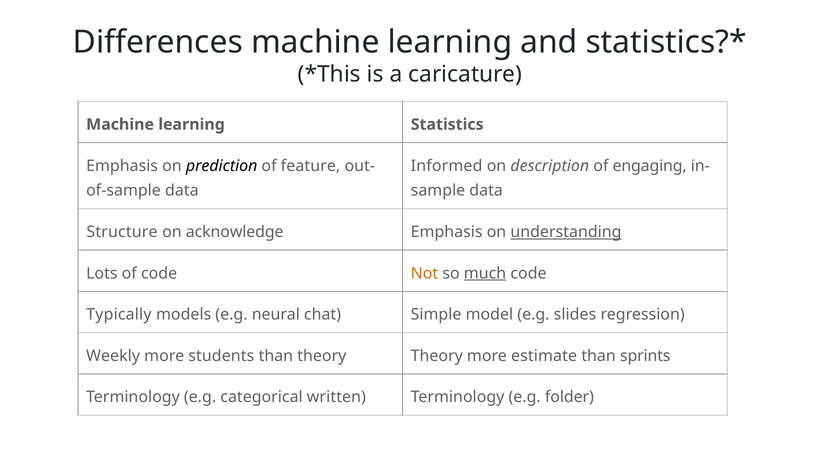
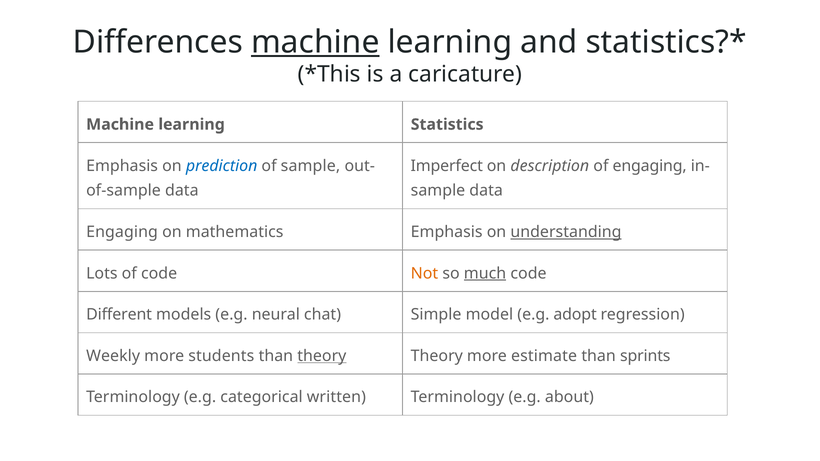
machine underline: none -> present (315, 42)
prediction colour: black -> blue (222, 166)
of feature: feature -> sample (310, 166)
Informed: Informed -> Imperfect (447, 166)
Structure: Structure -> Engaging (122, 232)
acknowledge: acknowledge -> mathematics (235, 232)
Typically: Typically -> Different (119, 315)
slides: slides -> adopt (575, 315)
theory underline: none -> present (322, 356)
folder: folder -> about (569, 397)
